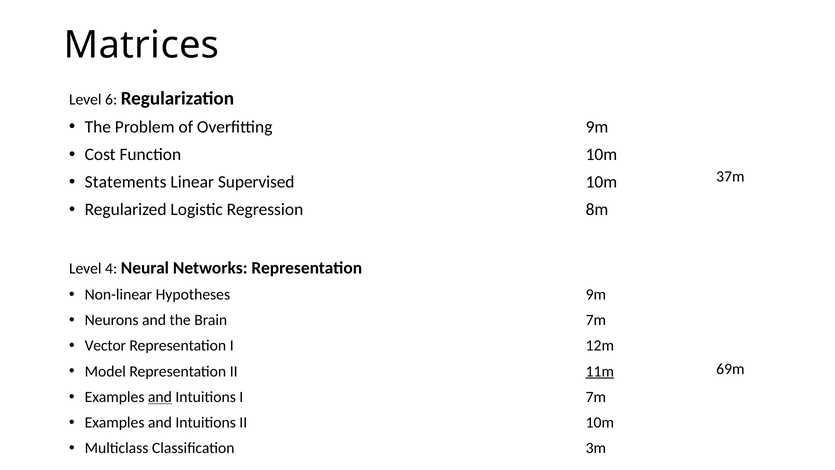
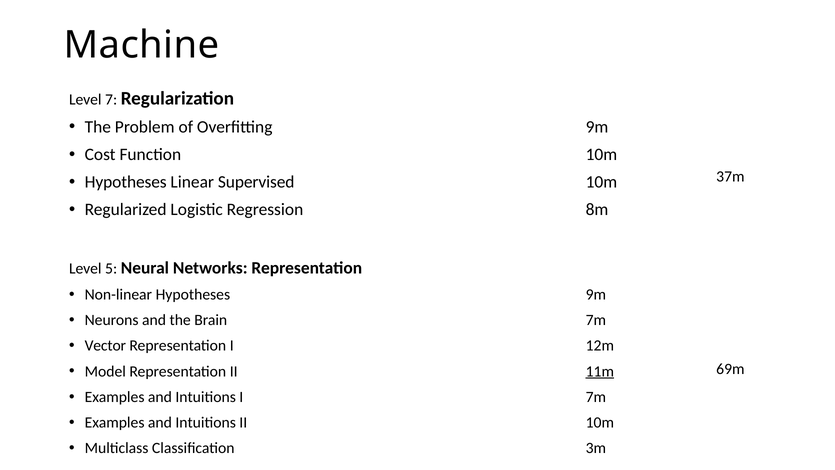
Matrices: Matrices -> Machine (141, 45)
6: 6 -> 7 (111, 100)
Statements: Statements -> Hypotheses (126, 182)
4: 4 -> 5 (111, 268)
and underline: present -> none (160, 397)
